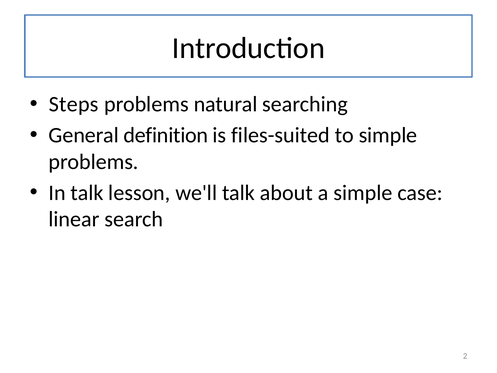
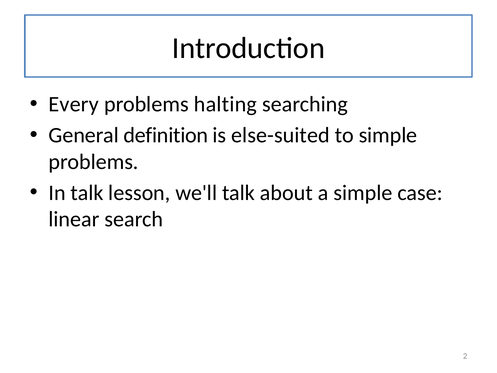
Steps: Steps -> Every (74, 104)
natural: natural -> halting (225, 104)
files-suited: files-suited -> else-suited (280, 135)
